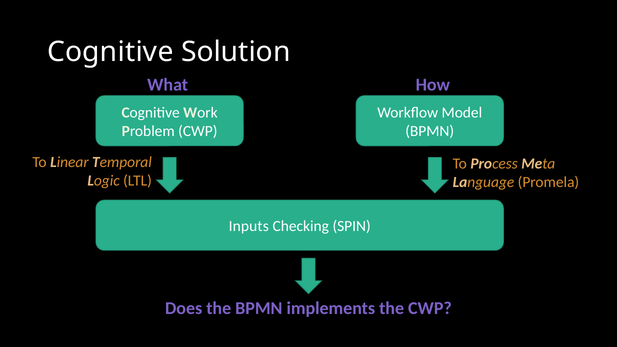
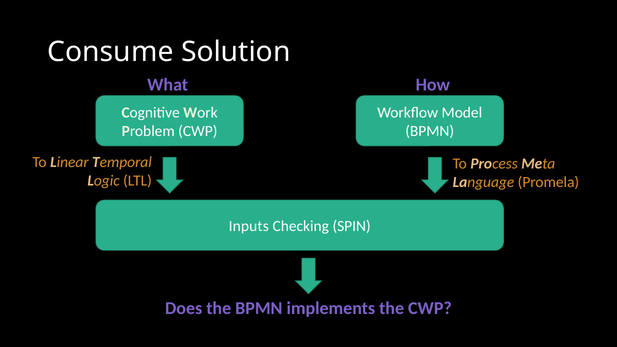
Cognitive: Cognitive -> Consume (110, 52)
